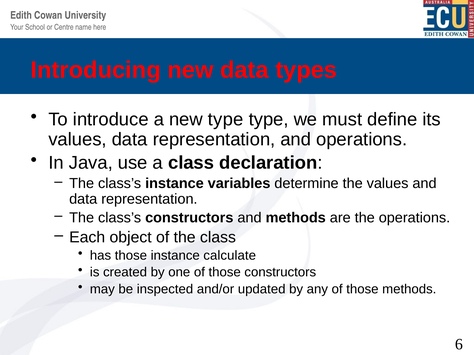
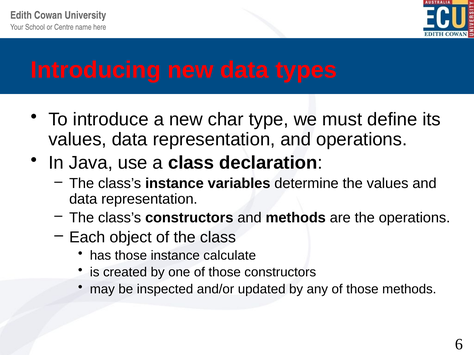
new type: type -> char (226, 120)
